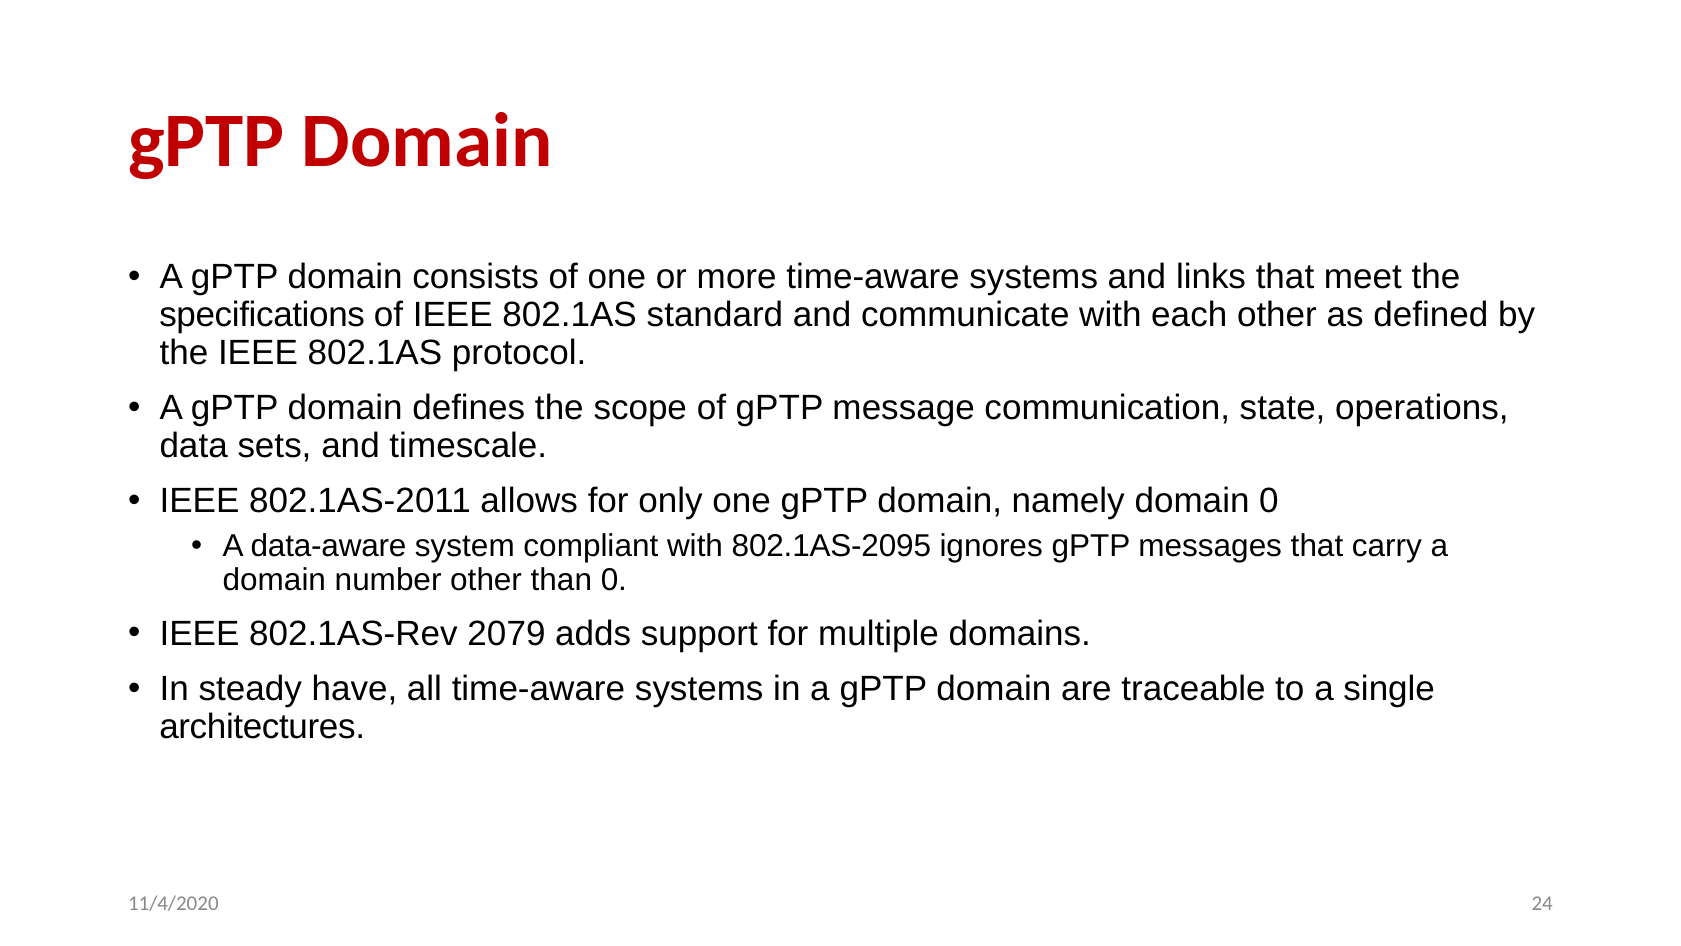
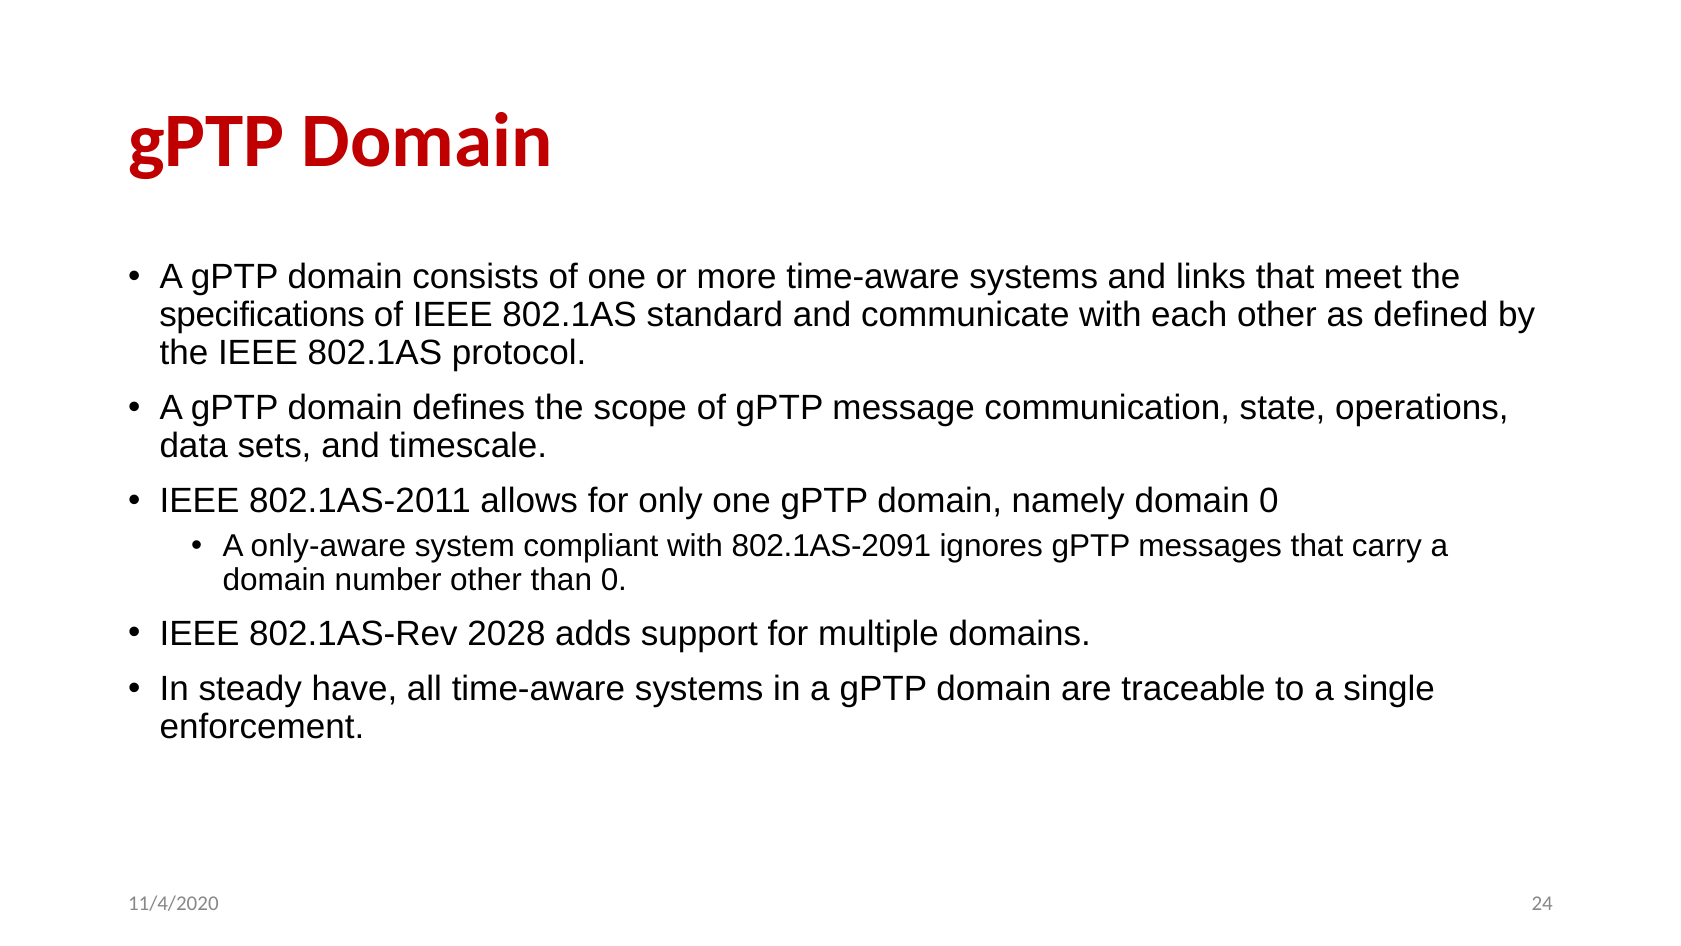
data-aware: data-aware -> only-aware (328, 546)
802.1AS-2095: 802.1AS-2095 -> 802.1AS-2091 (831, 546)
2079: 2079 -> 2028 (506, 633)
architectures: architectures -> enforcement (262, 727)
